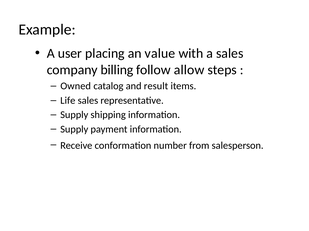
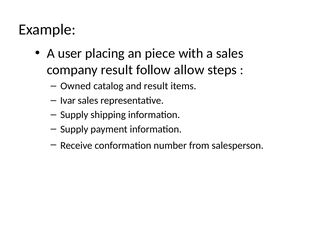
value: value -> piece (160, 54)
company billing: billing -> result (117, 70)
Life: Life -> Ivar (68, 101)
